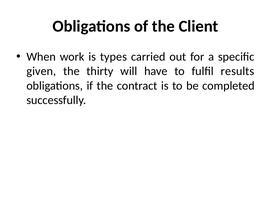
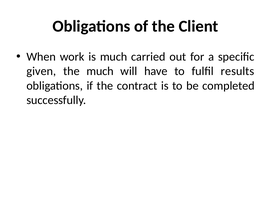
is types: types -> much (114, 57)
the thirty: thirty -> much (100, 71)
